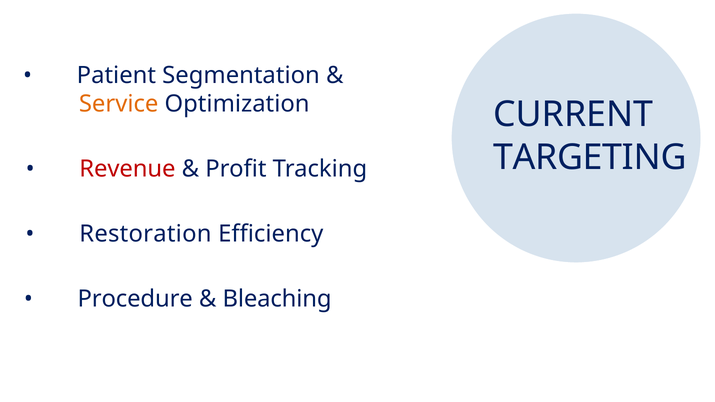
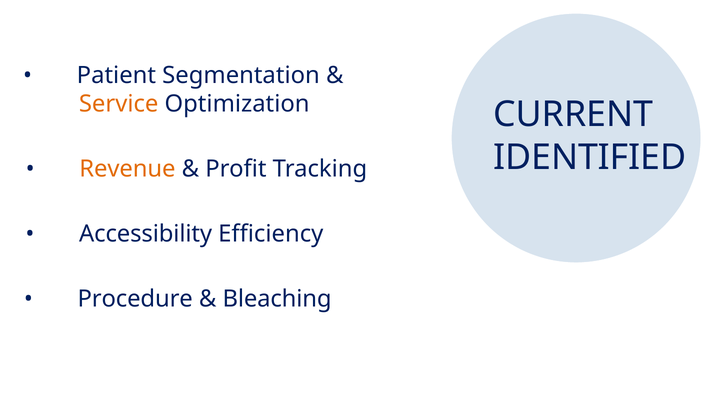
TARGETING: TARGETING -> IDENTIFIED (590, 158)
Revenue colour: red -> orange (127, 169)
Restoration: Restoration -> Accessibility (146, 234)
